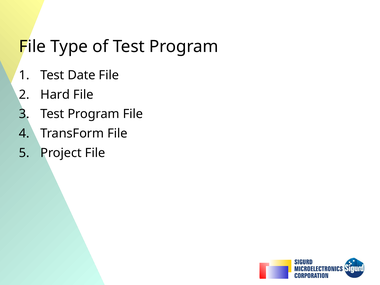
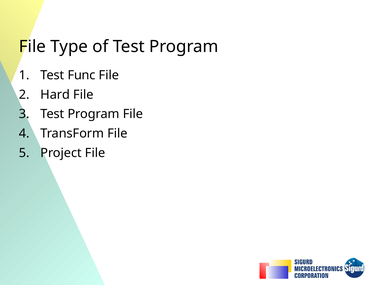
Date: Date -> Func (82, 75)
